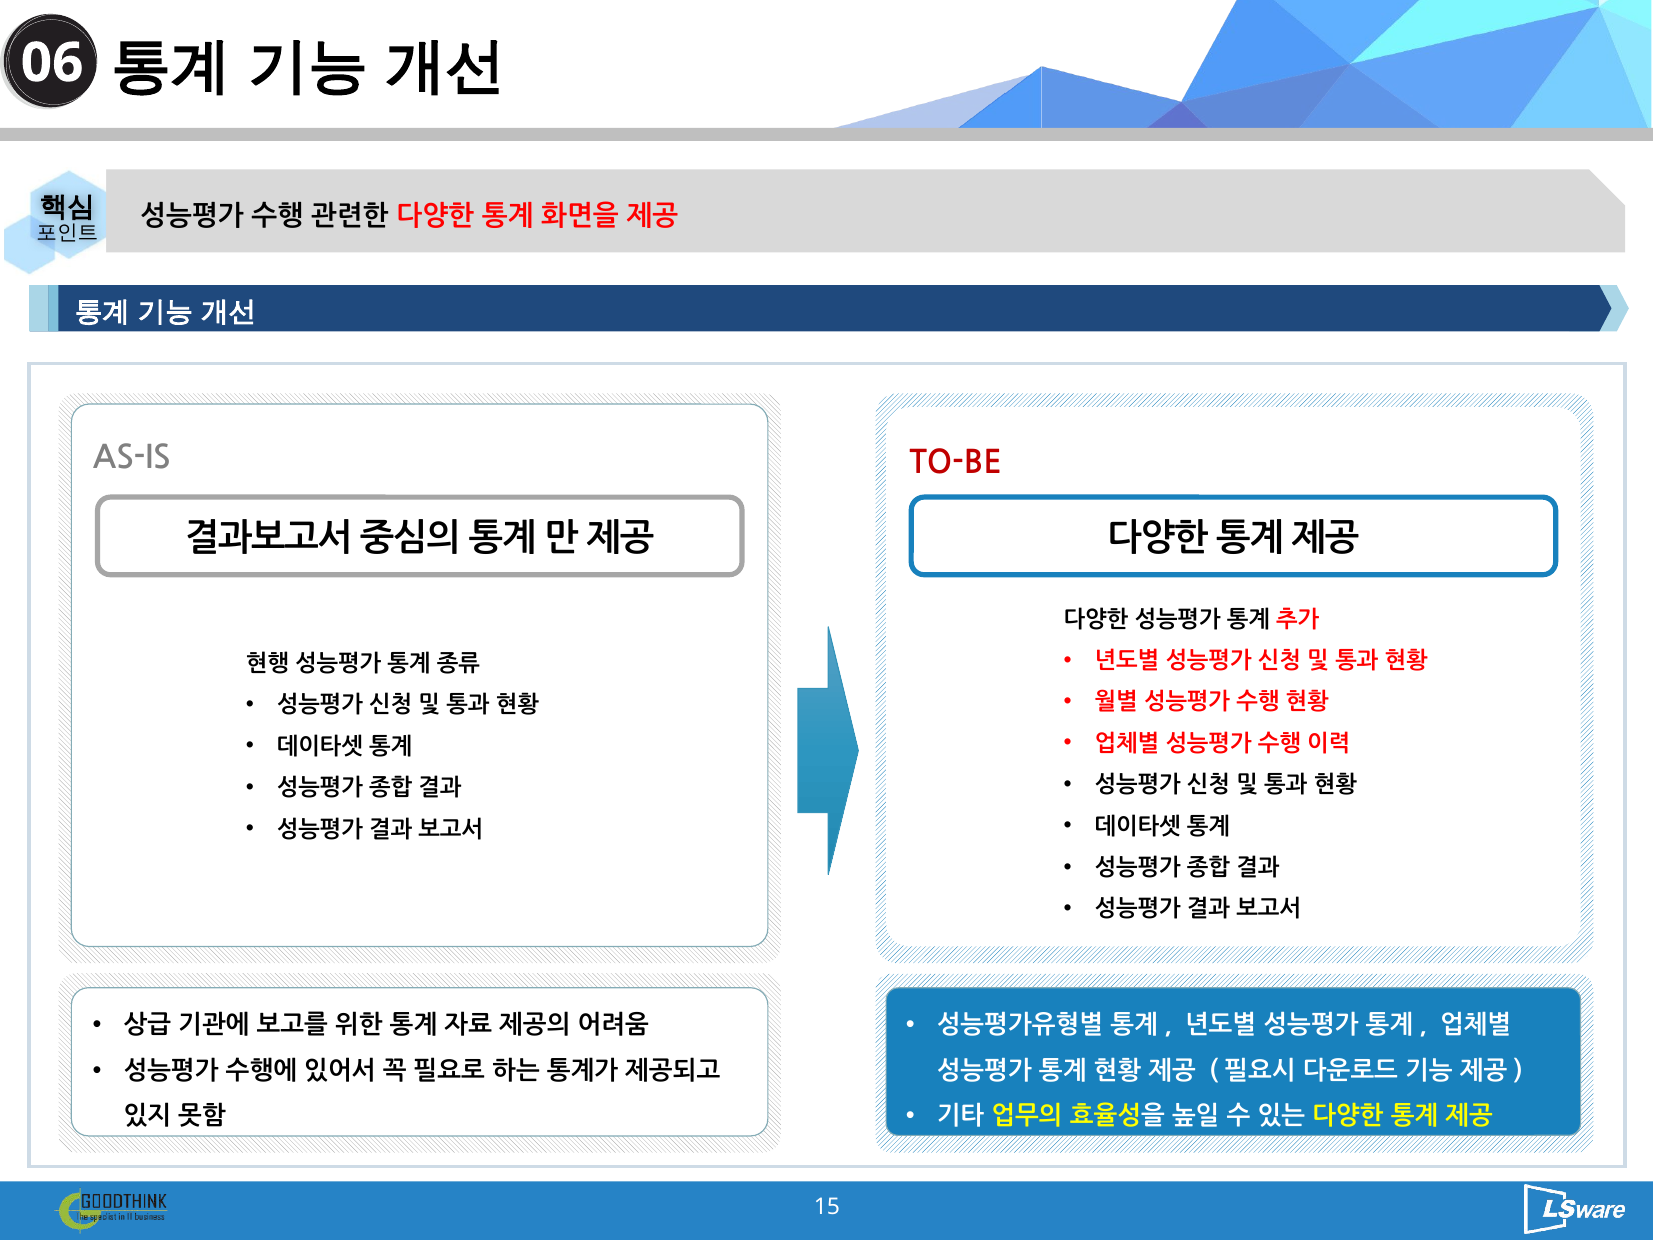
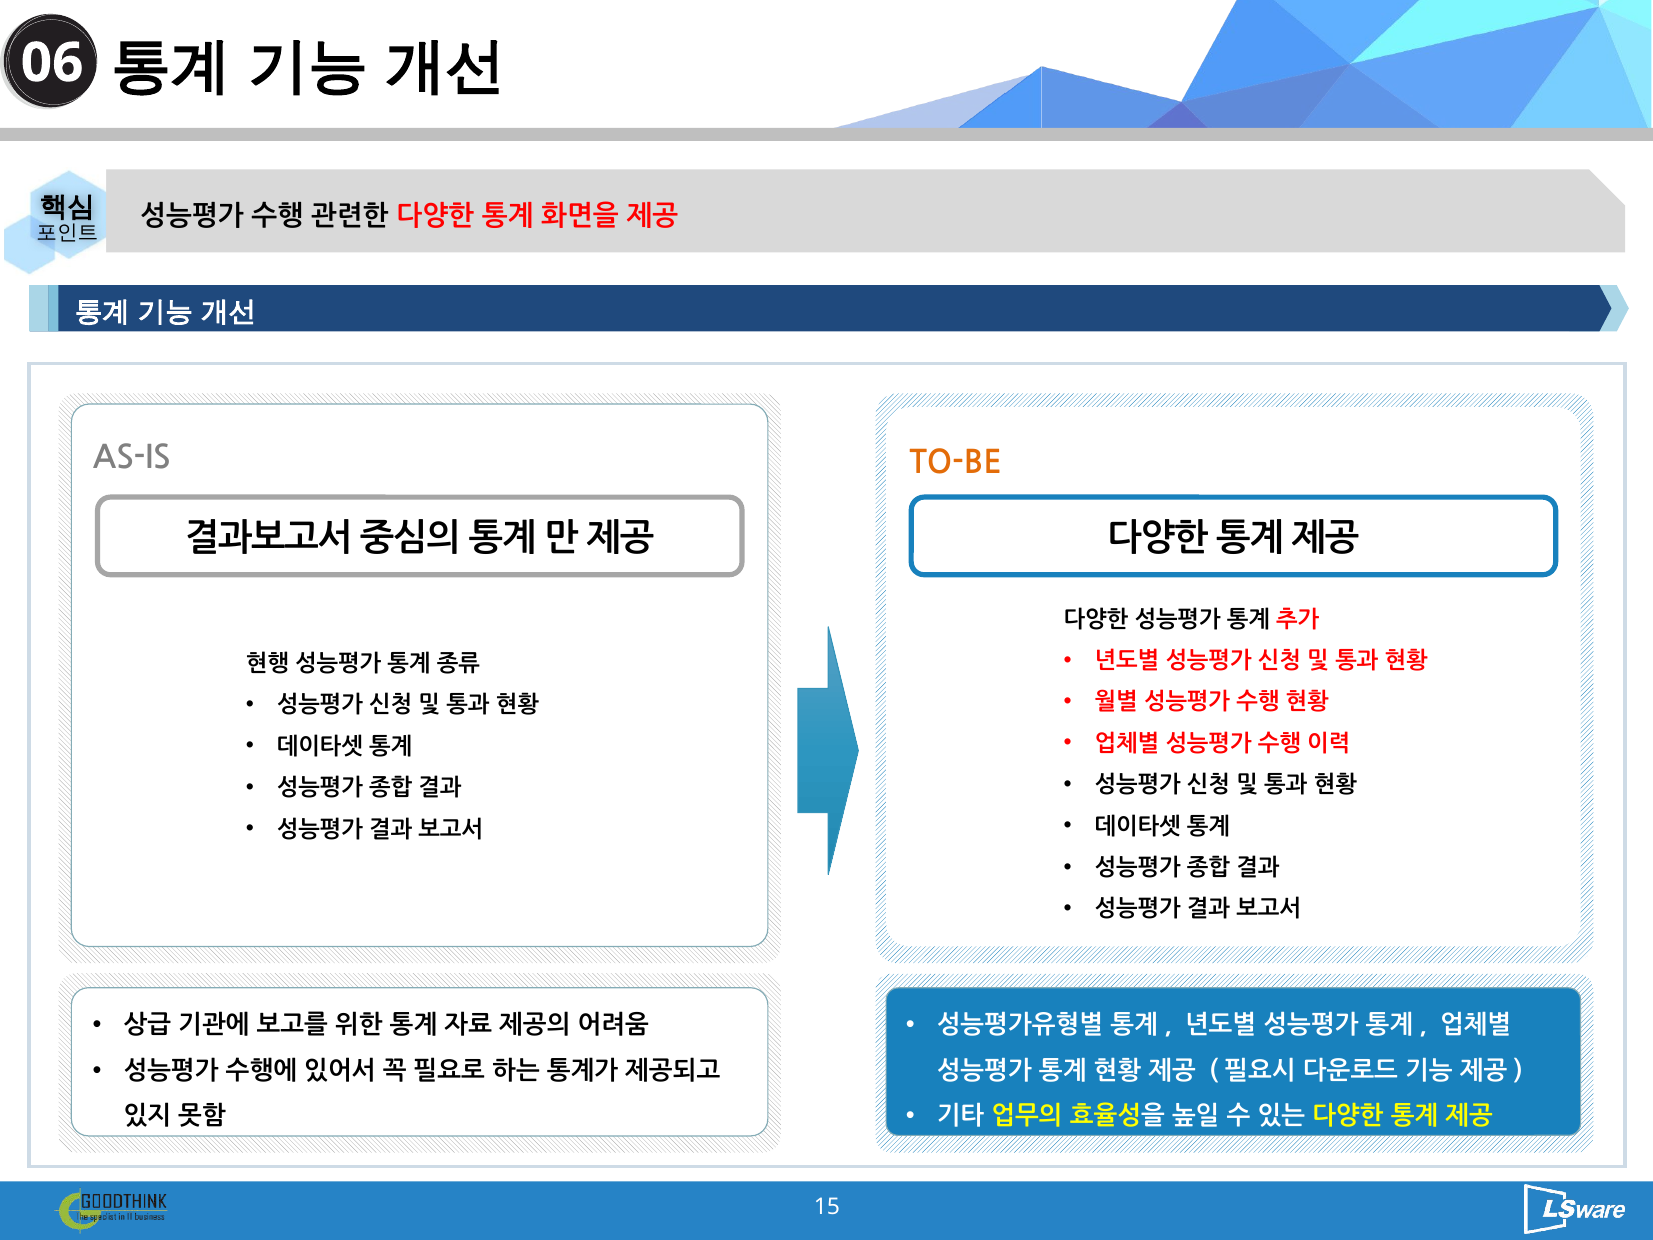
TO-BE colour: red -> orange (956, 463)
